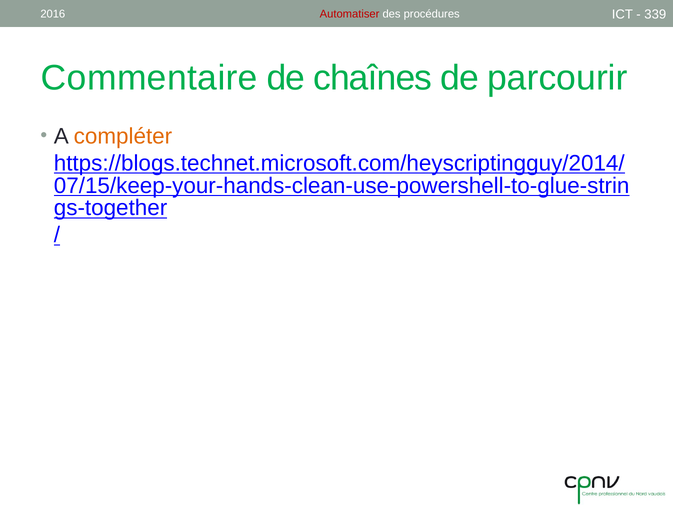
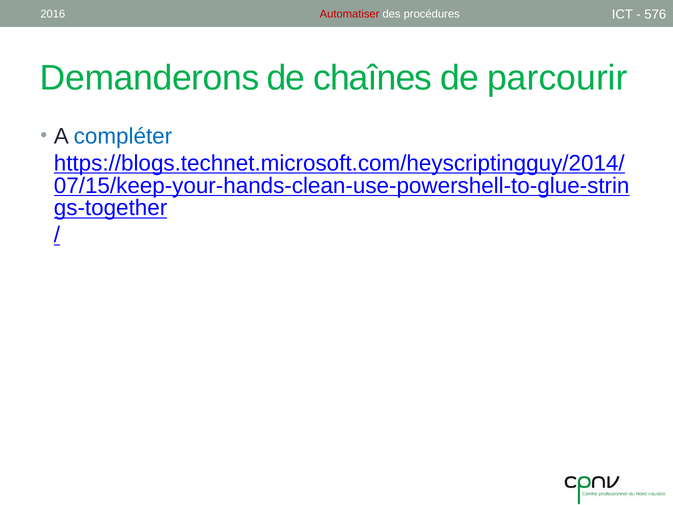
339: 339 -> 576 (655, 14)
Commentaire: Commentaire -> Demanderons (150, 78)
compléter colour: orange -> blue (123, 136)
